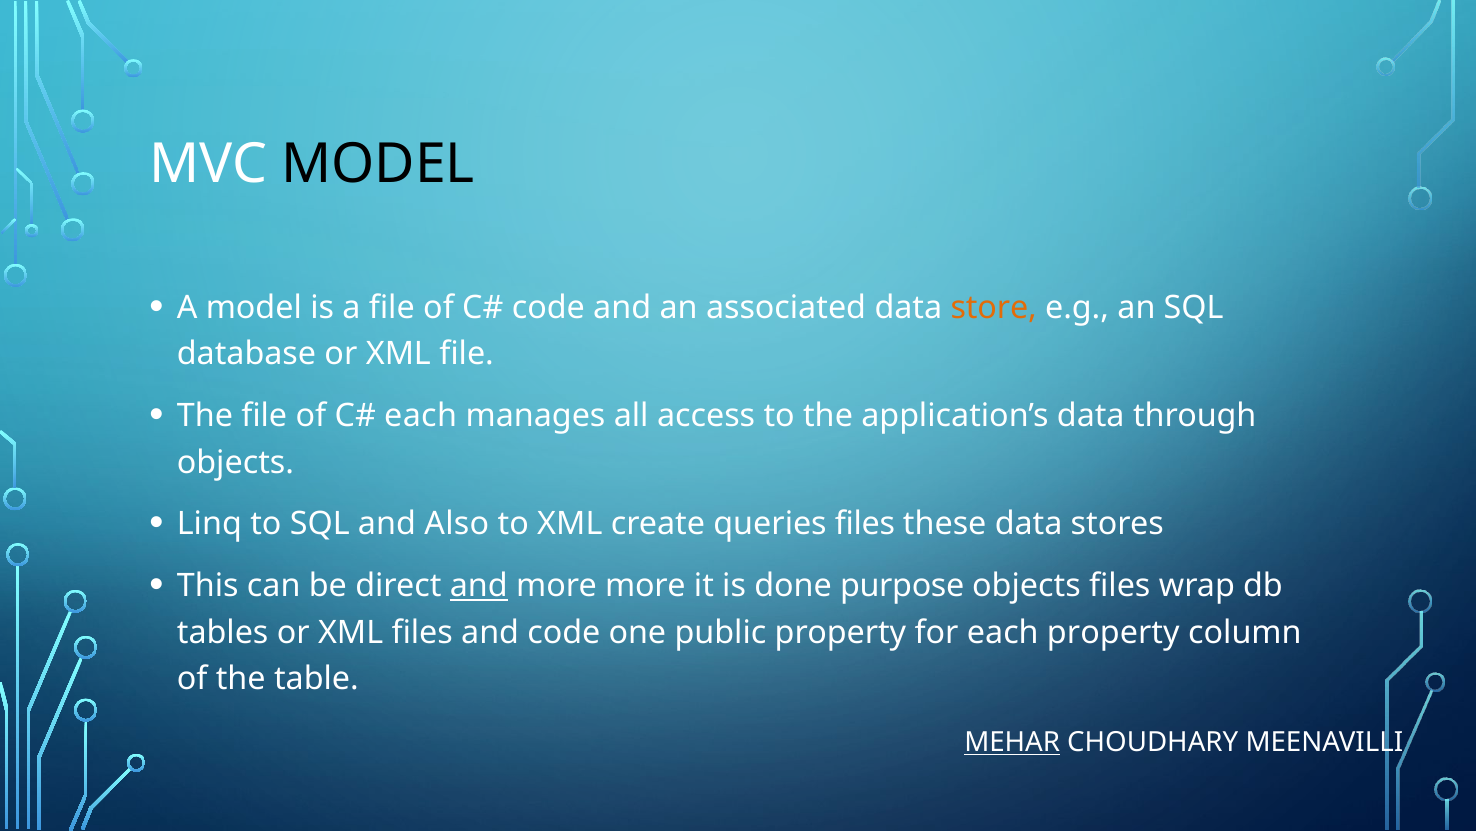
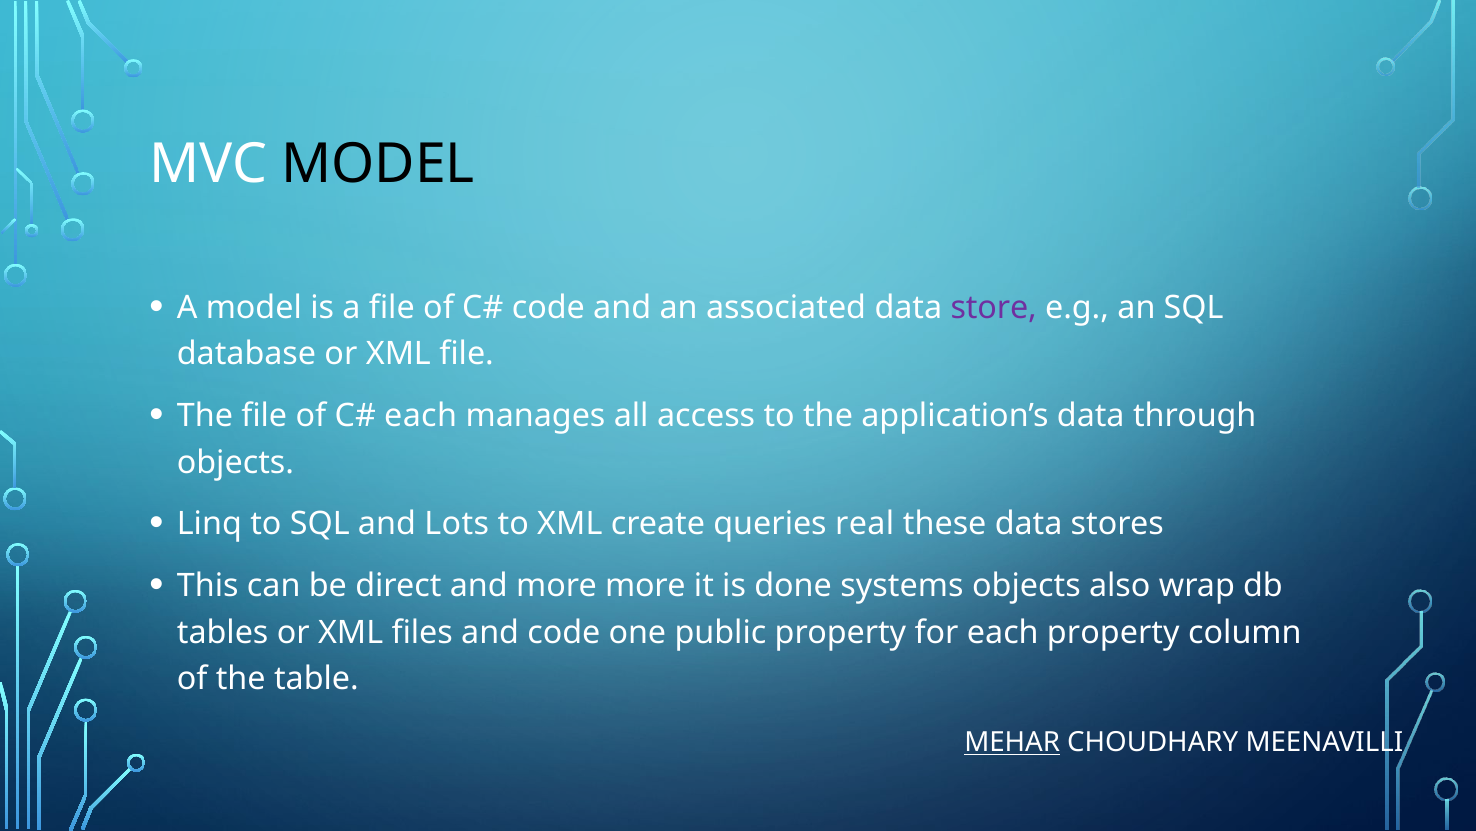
store colour: orange -> purple (994, 307)
Also: Also -> Lots (457, 524)
queries files: files -> real (865, 524)
and underline: present -> none (479, 586)
purpose: purpose -> systems (902, 586)
objects files: files -> also (1120, 586)
